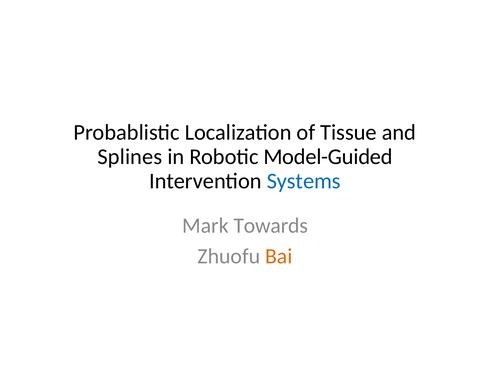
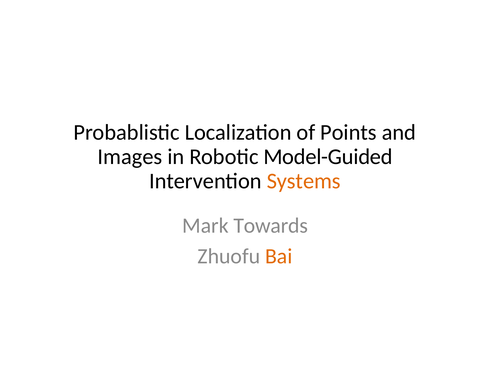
Tissue: Tissue -> Points (349, 132)
Splines: Splines -> Images (130, 156)
Systems colour: blue -> orange (304, 181)
